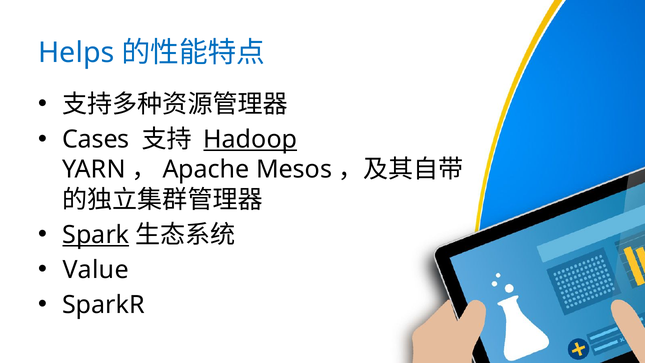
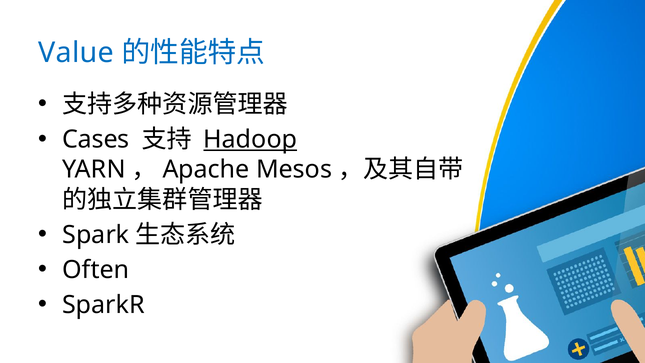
Helps: Helps -> Value (76, 53)
Spark underline: present -> none (96, 235)
Value: Value -> Often (96, 270)
